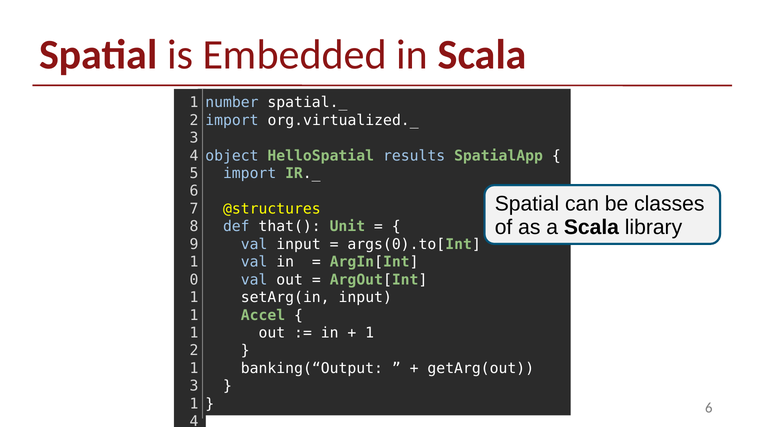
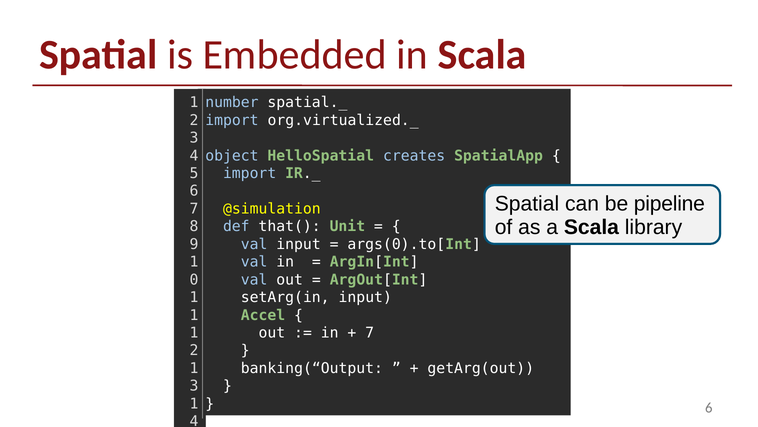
results: results -> creates (414, 155)
classes: classes -> pipeline (669, 203)
@structures: @structures -> @simulation (272, 209)
1: 1 -> 7 (370, 332)
